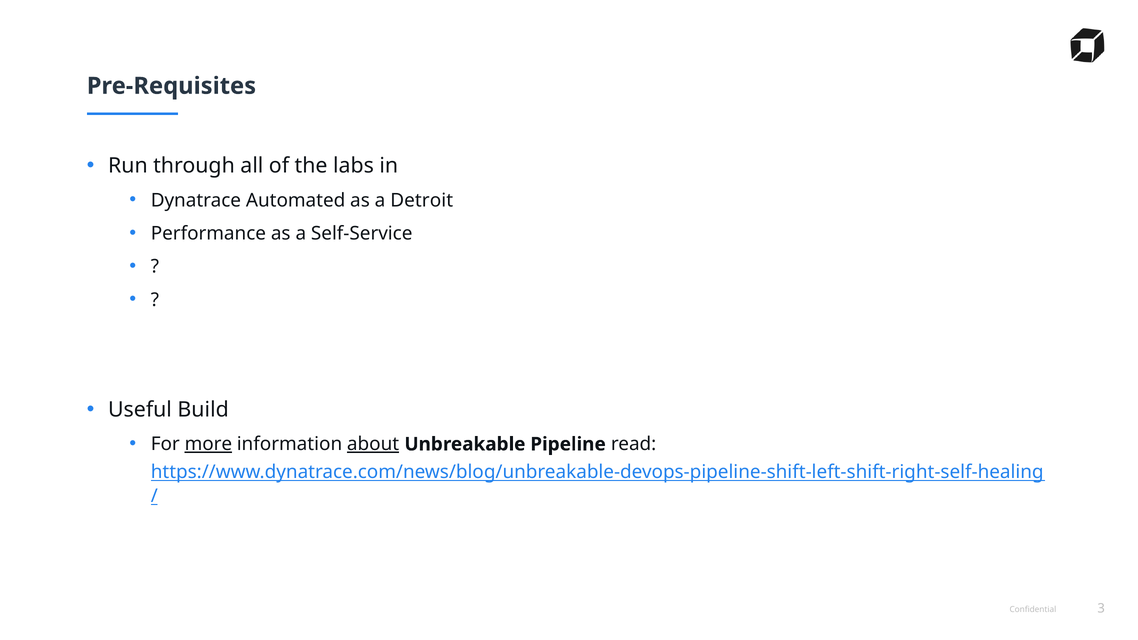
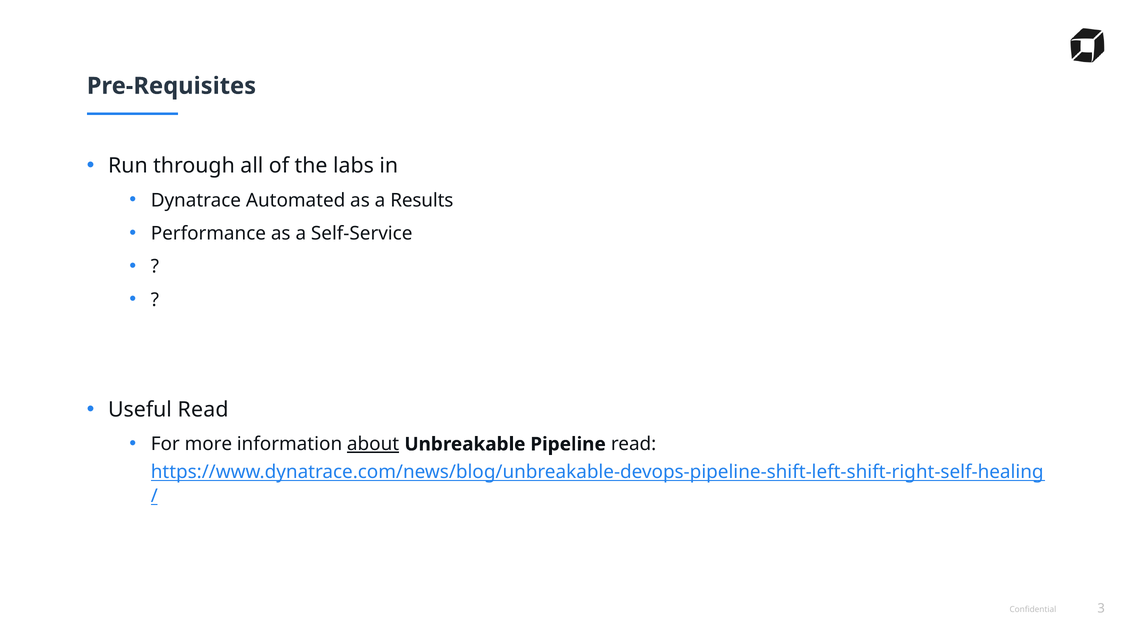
Detroit: Detroit -> Results (422, 200)
Useful Build: Build -> Read (203, 410)
more underline: present -> none (208, 444)
